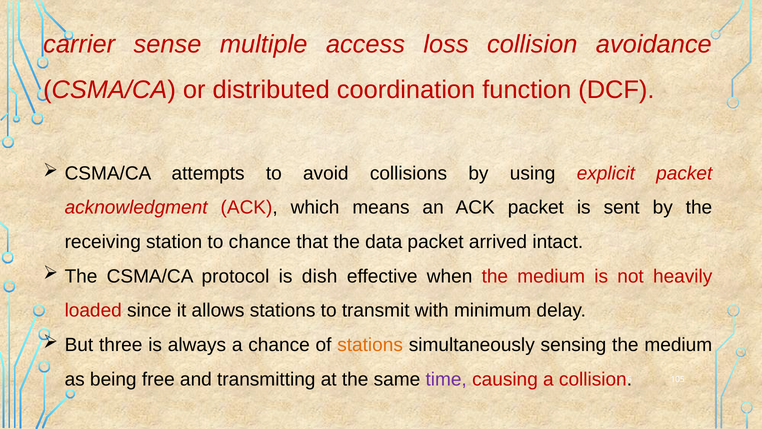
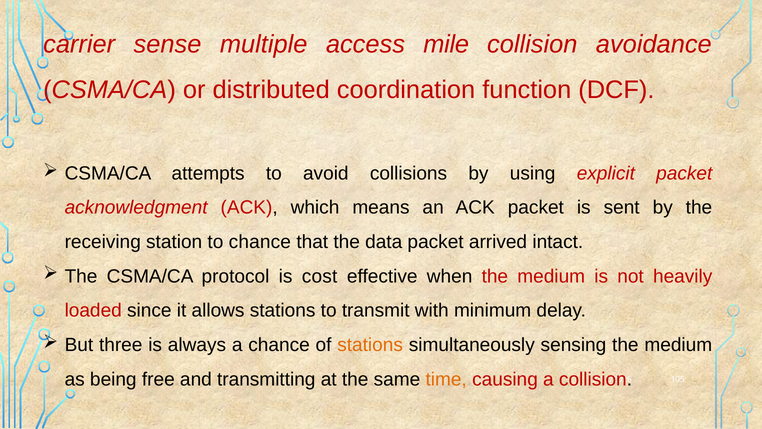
loss: loss -> mile (446, 44)
dish: dish -> cost (320, 276)
time colour: purple -> orange (446, 379)
